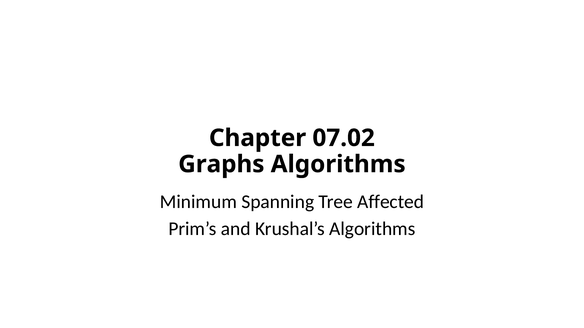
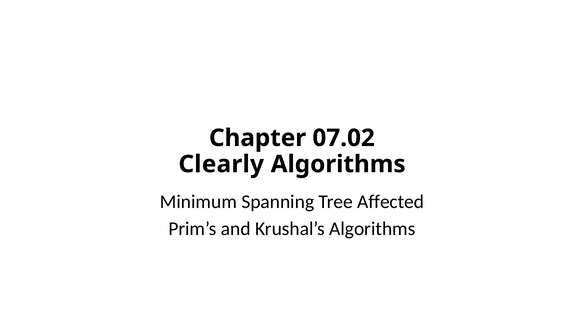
Graphs: Graphs -> Clearly (221, 164)
